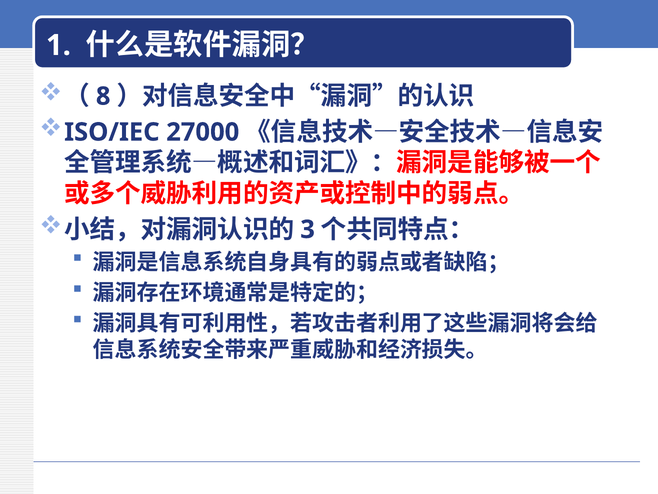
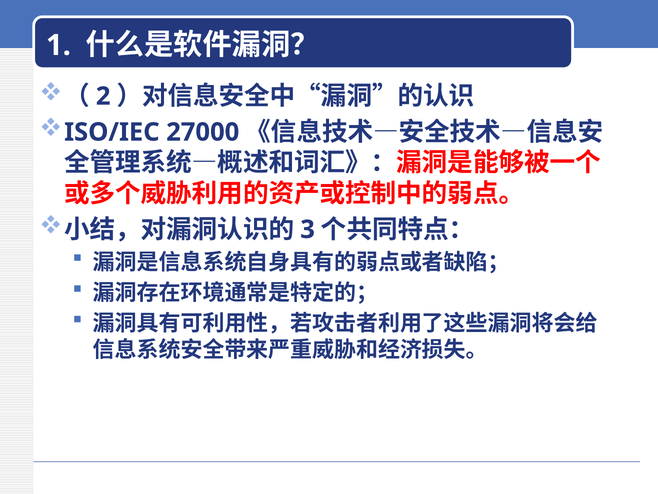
8: 8 -> 2 (103, 96)
